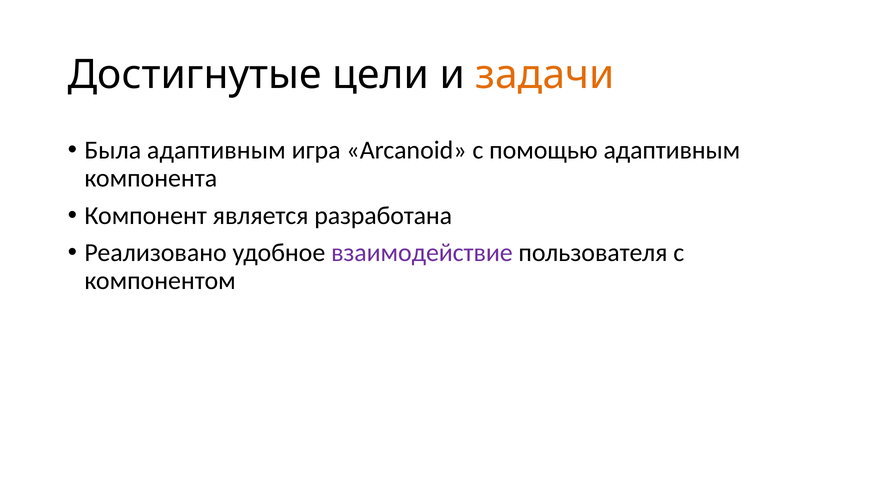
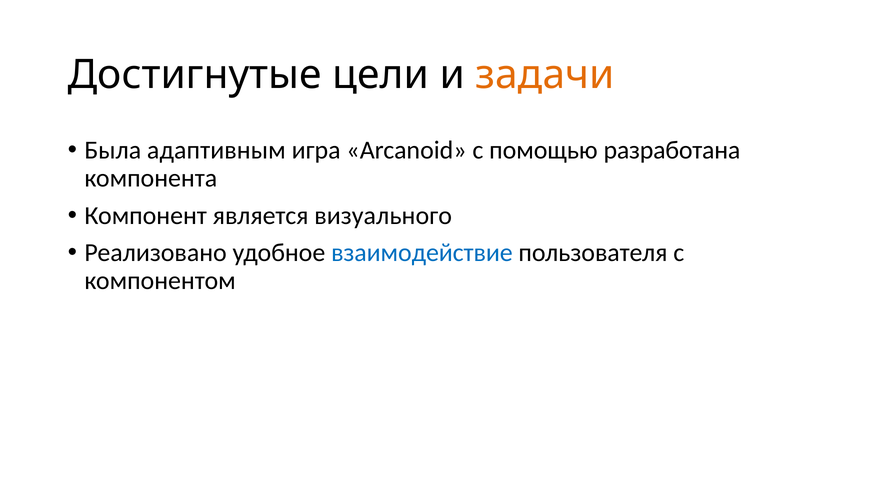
помощью адаптивным: адаптивным -> разработана (672, 150)
разработана: разработана -> визуального (383, 216)
взаимодействие colour: purple -> blue (422, 253)
